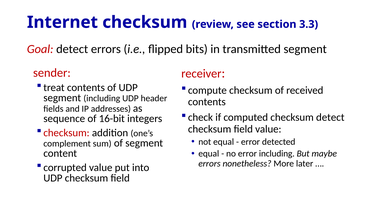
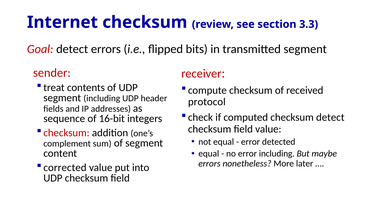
contents: contents -> protocol (207, 102)
corrupted: corrupted -> corrected (65, 167)
